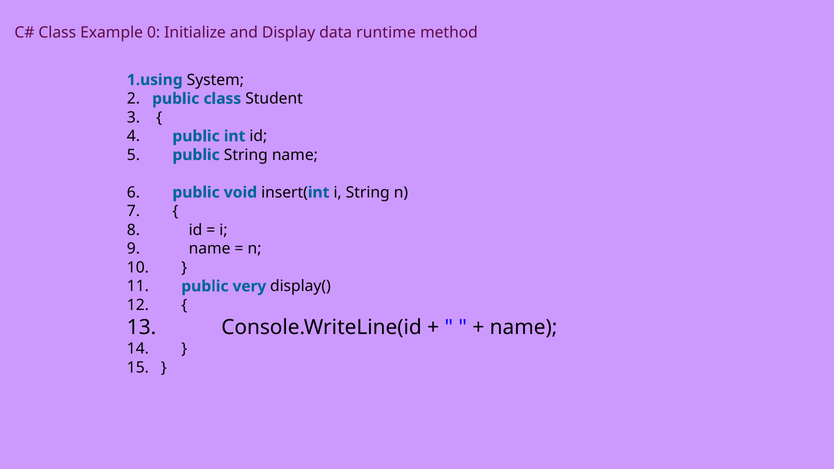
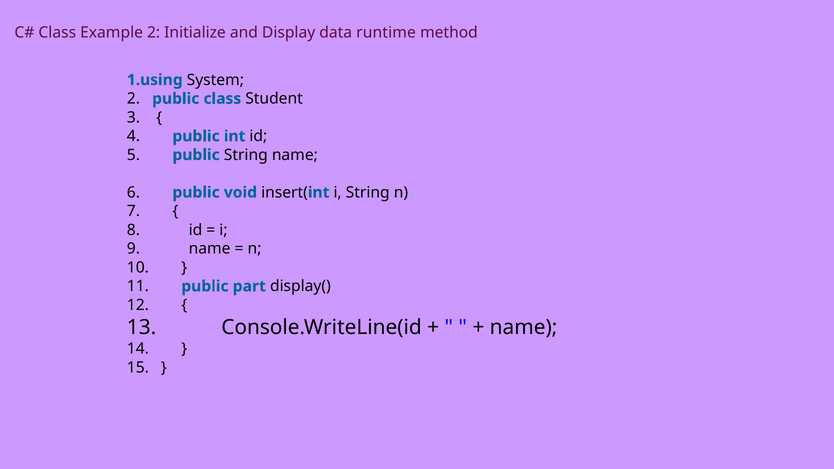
Example 0: 0 -> 2 (154, 33)
very: very -> part (249, 286)
